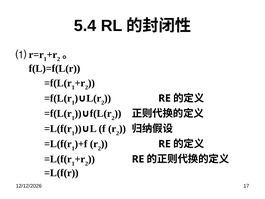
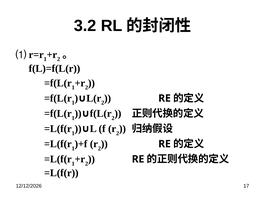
5.4: 5.4 -> 3.2 (85, 26)
